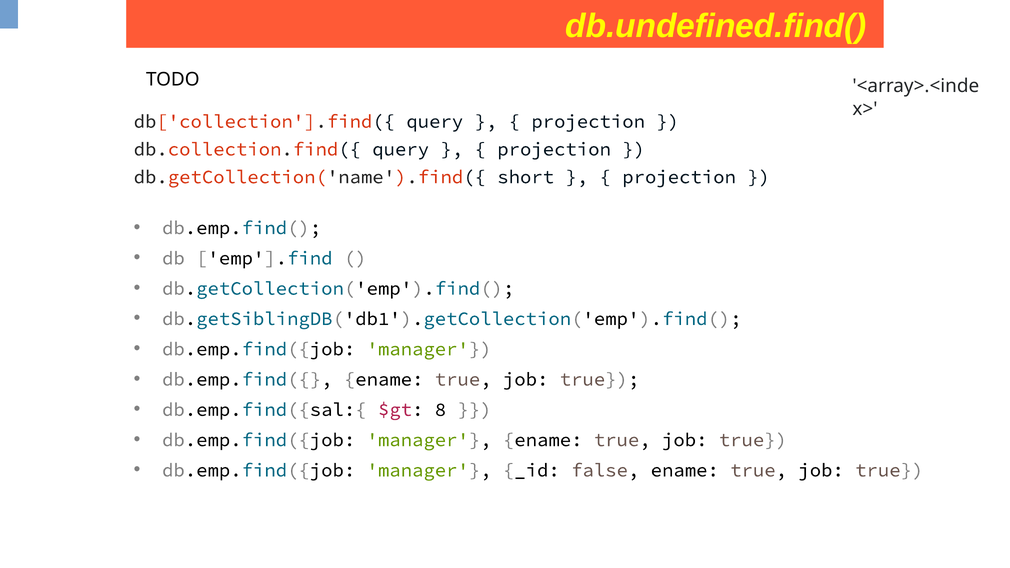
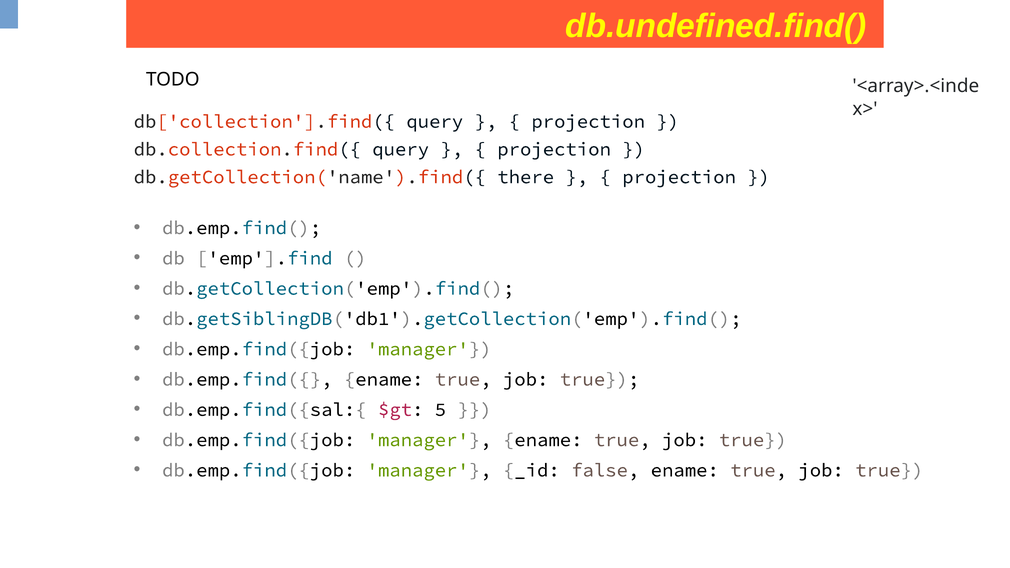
short: short -> there (526, 177)
8: 8 -> 5 (440, 410)
